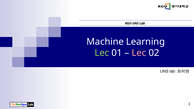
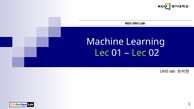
Lec colour: pink -> light green (139, 53)
